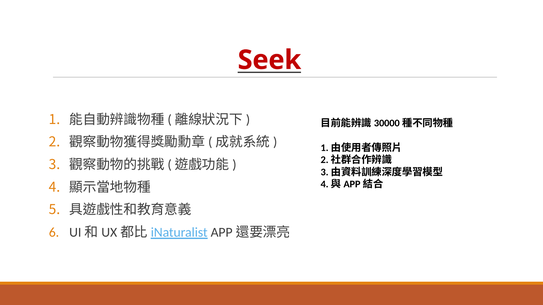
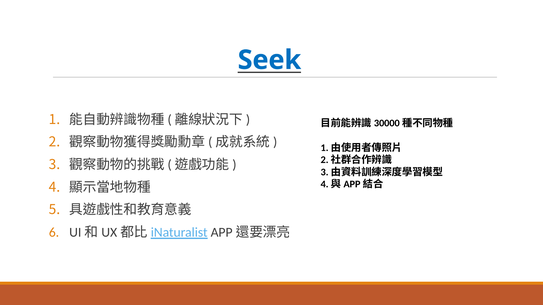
Seek colour: red -> blue (269, 60)
